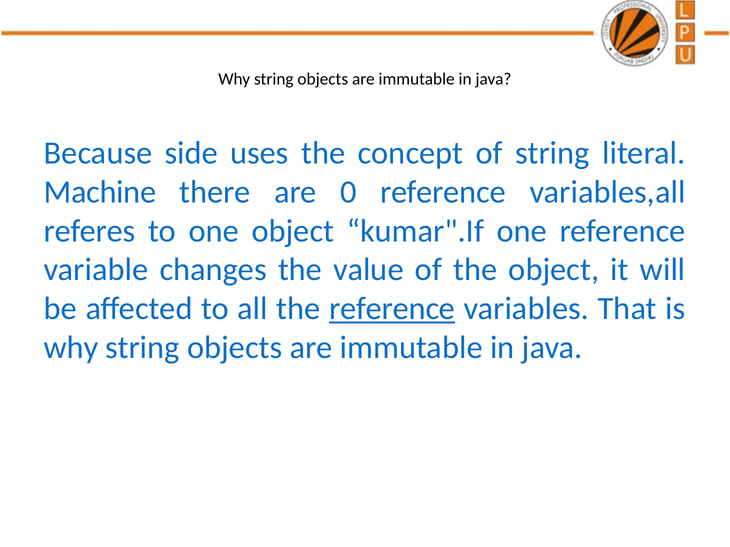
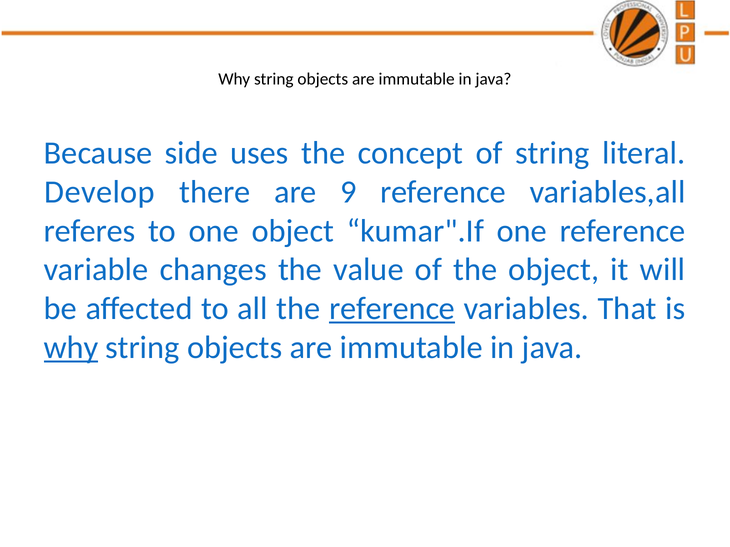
Machine: Machine -> Develop (100, 192)
0: 0 -> 9 (348, 192)
why underline: none -> present (71, 348)
